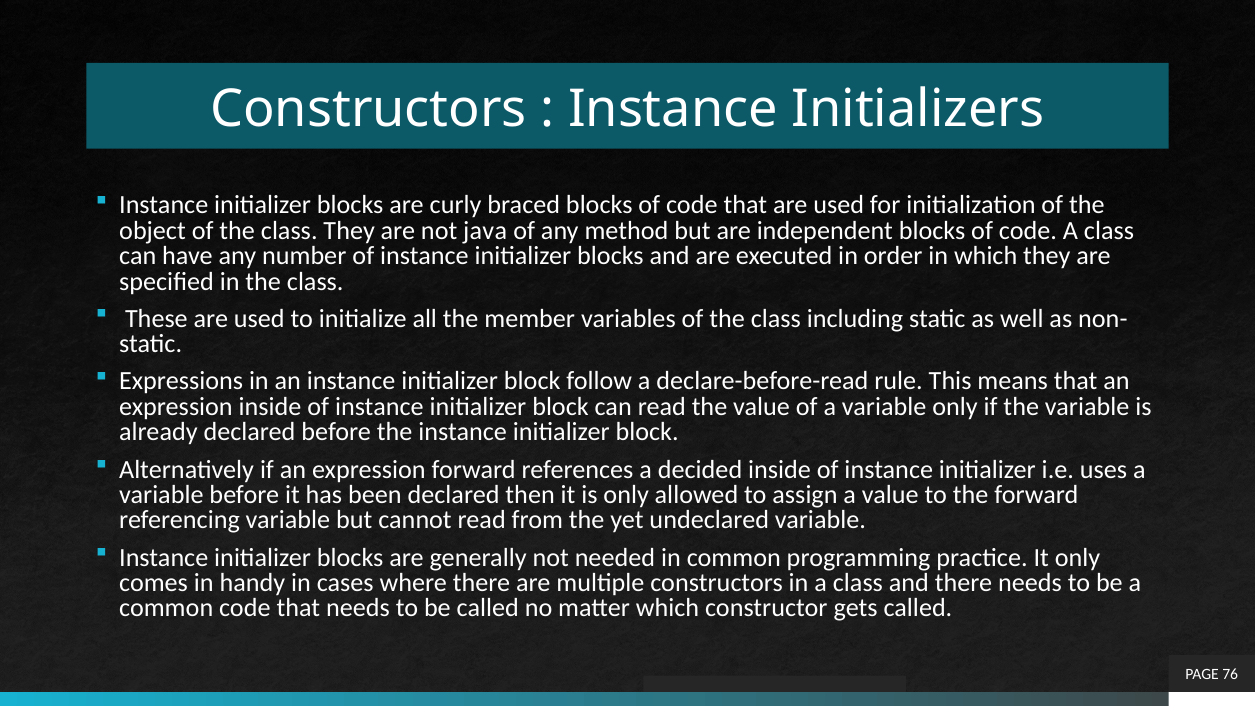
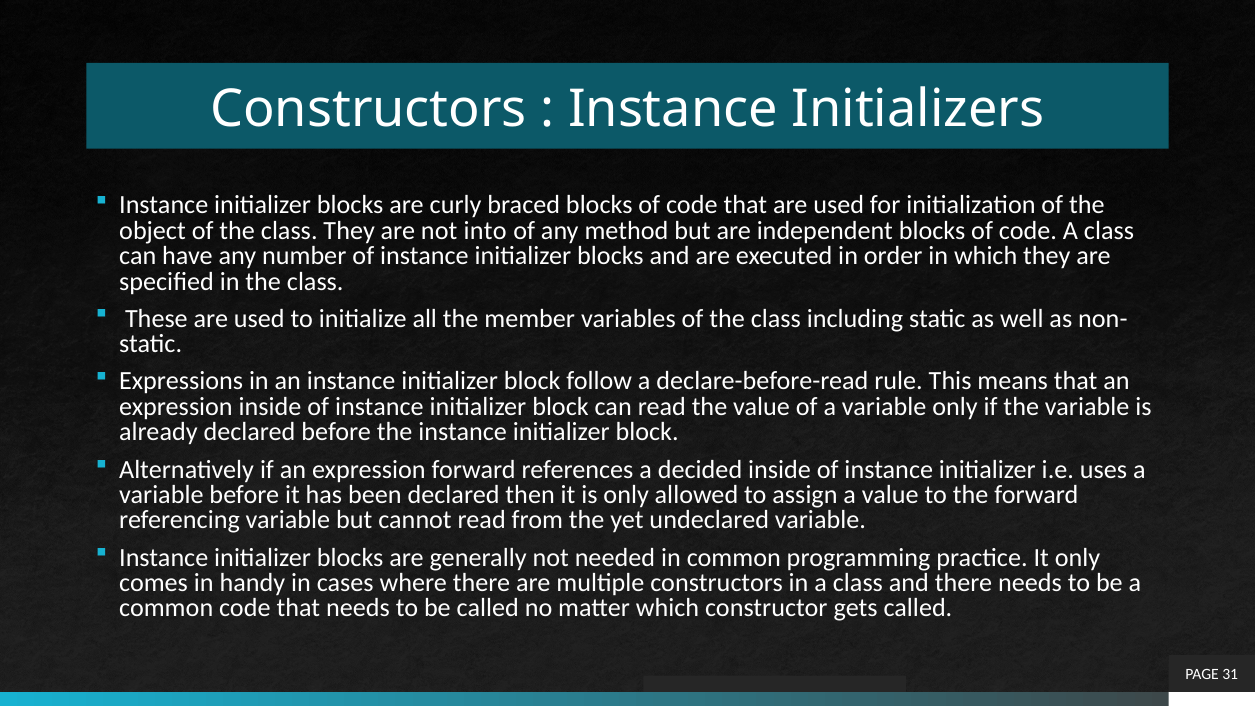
java: java -> into (485, 231)
76: 76 -> 31 (1230, 674)
